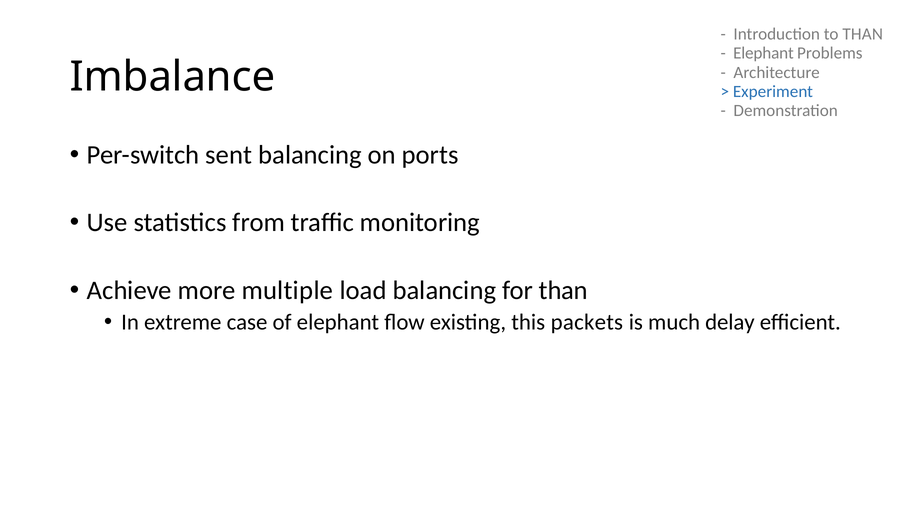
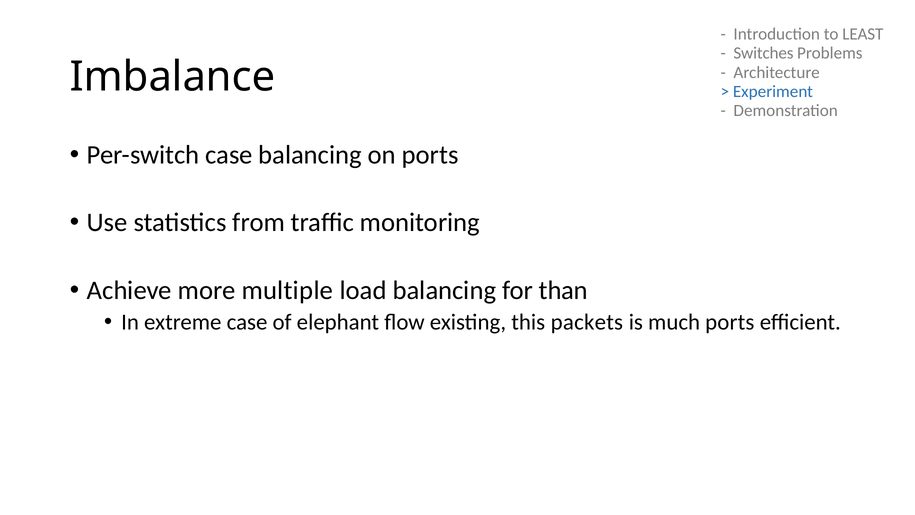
to THAN: THAN -> LEAST (863, 34)
Elephant: Elephant -> Switches (763, 53)
Per-switch sent: sent -> case (229, 155)
much delay: delay -> ports (730, 322)
